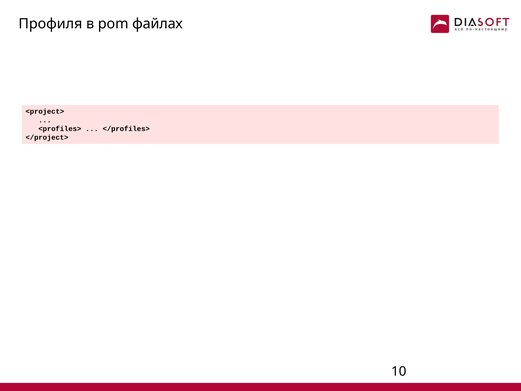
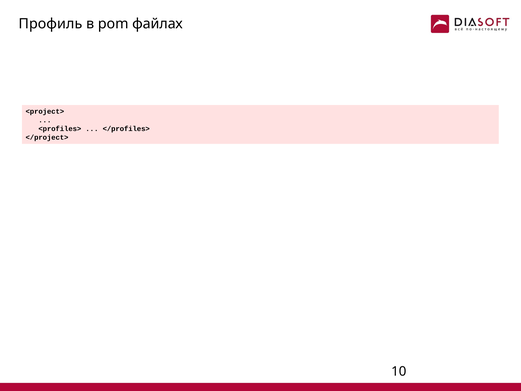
Профиля: Профиля -> Профиль (50, 24)
